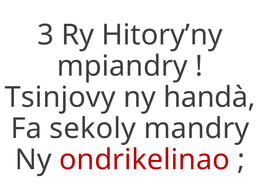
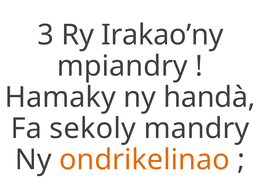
Hitory’ny: Hitory’ny -> Irakao’ny (162, 35)
Tsinjovy: Tsinjovy -> Hamaky (60, 97)
ondrikelinao colour: red -> orange (144, 160)
